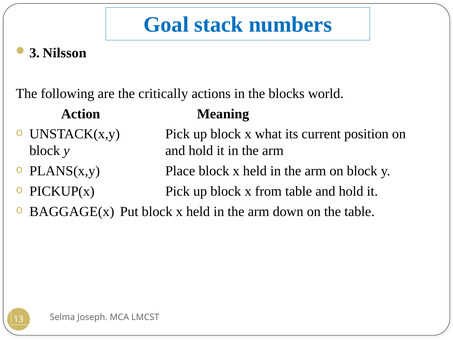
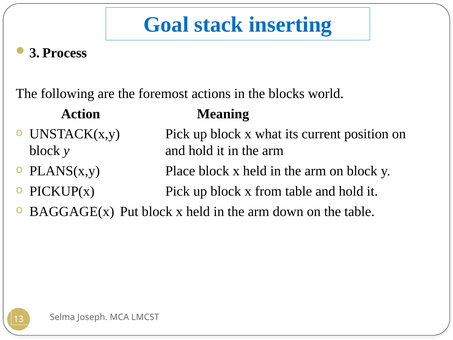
numbers: numbers -> inserting (290, 25)
Nilsson: Nilsson -> Process (65, 53)
critically: critically -> foremost (163, 93)
